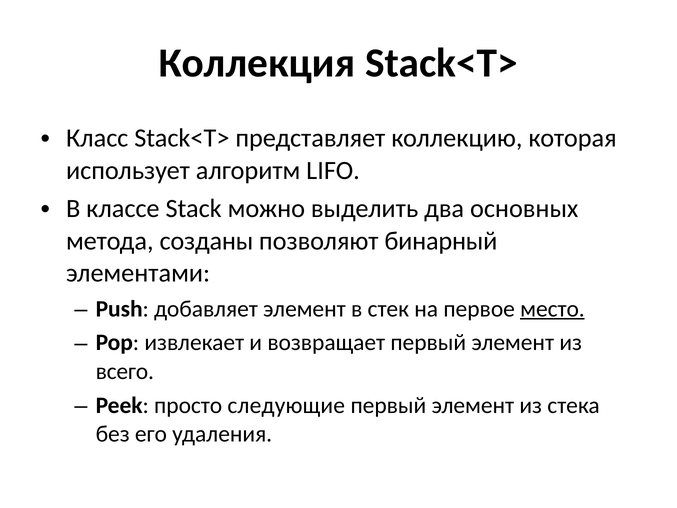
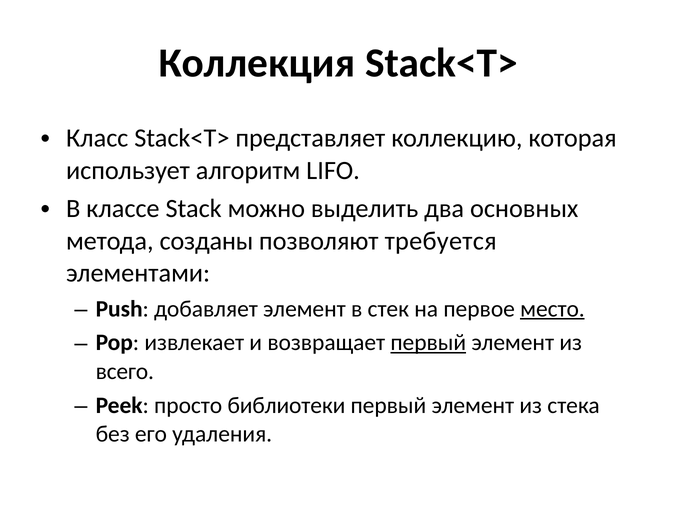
бинарный: бинарный -> требуется (441, 241)
первый underline: none -> present (428, 343)
следующие: следующие -> библиотеки (286, 405)
